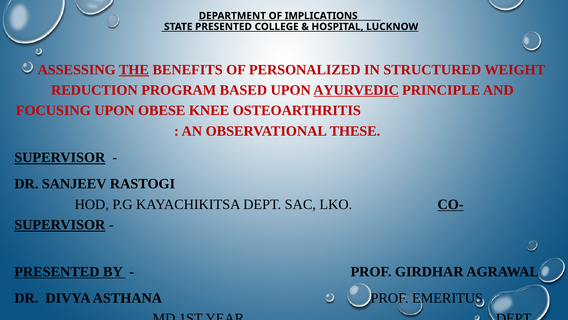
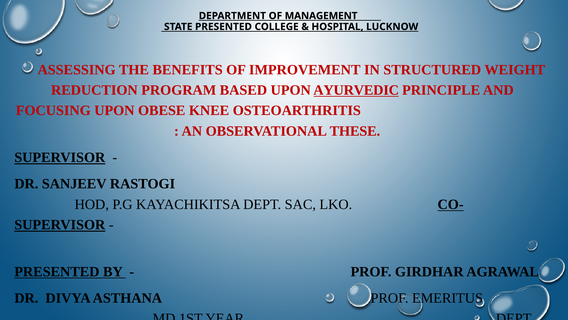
IMPLICATIONS: IMPLICATIONS -> MANAGEMENT (321, 16)
THE underline: present -> none (134, 70)
PERSONALIZED: PERSONALIZED -> IMPROVEMENT (305, 70)
